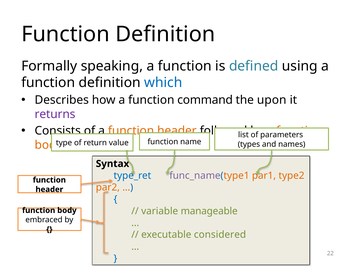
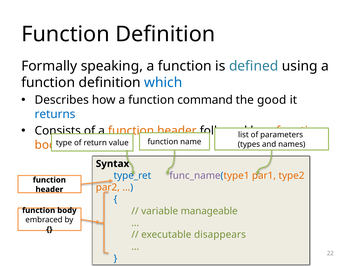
upon: upon -> good (272, 100)
returns colour: purple -> blue (55, 114)
considered: considered -> disappears (220, 235)
